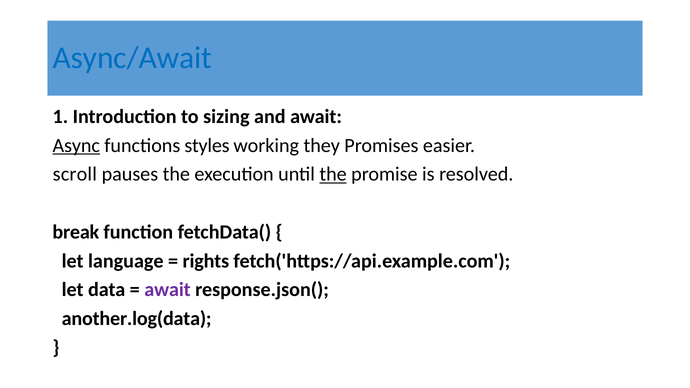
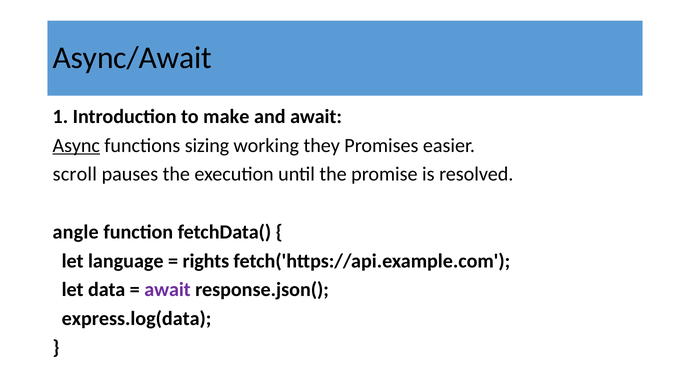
Async/Await colour: blue -> black (132, 58)
sizing: sizing -> make (226, 117)
styles: styles -> sizing (207, 146)
the underline: present -> none (333, 174)
break: break -> angle (76, 232)
another.log(data: another.log(data -> express.log(data (137, 319)
